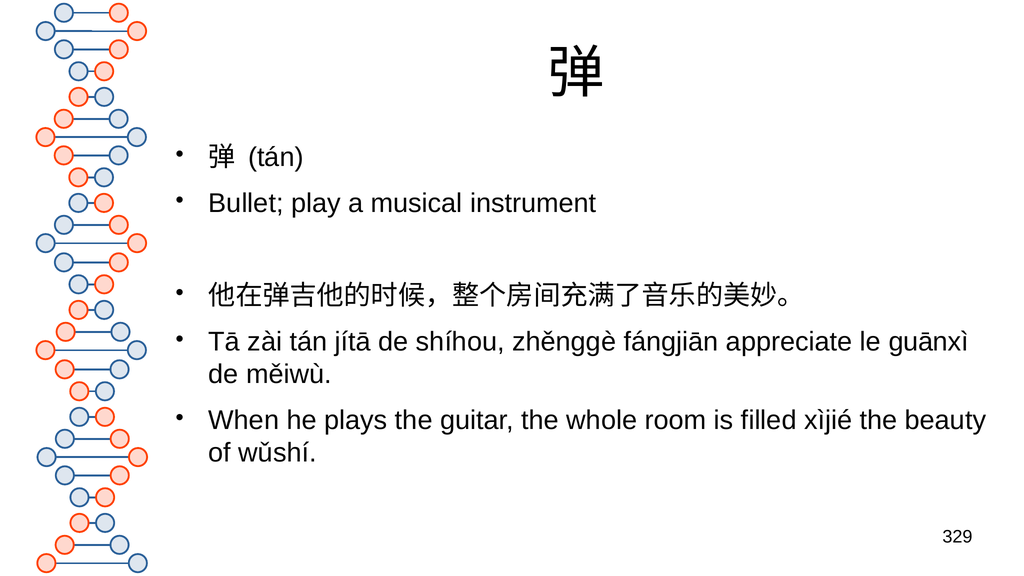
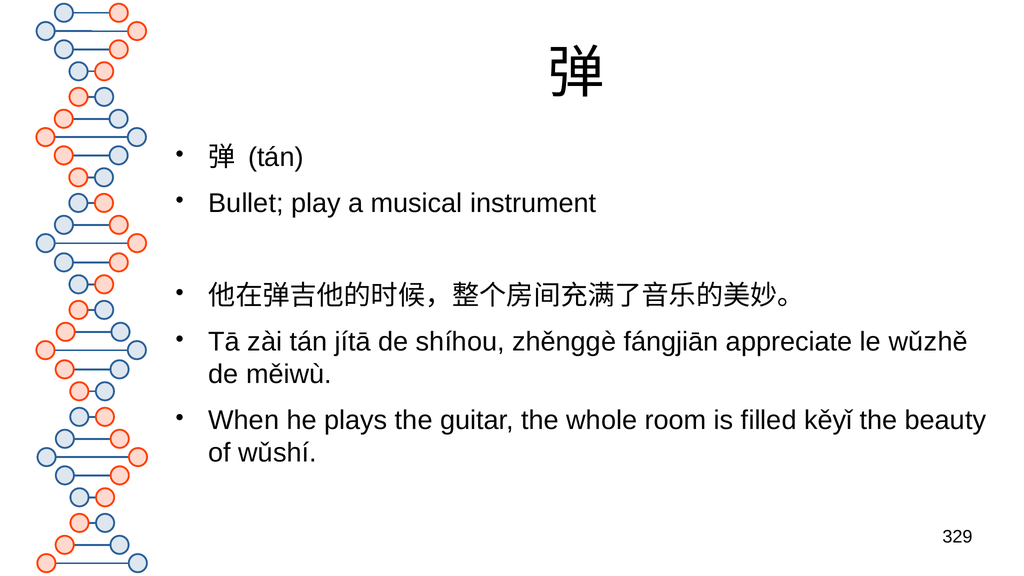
guānxì: guānxì -> wǔzhě (928, 342)
xìjié: xìjié -> kěyǐ (828, 421)
